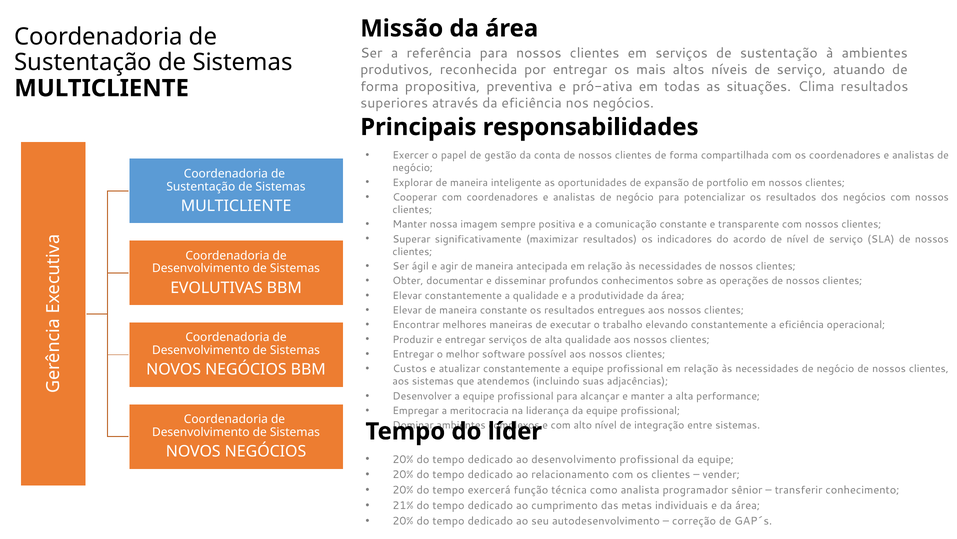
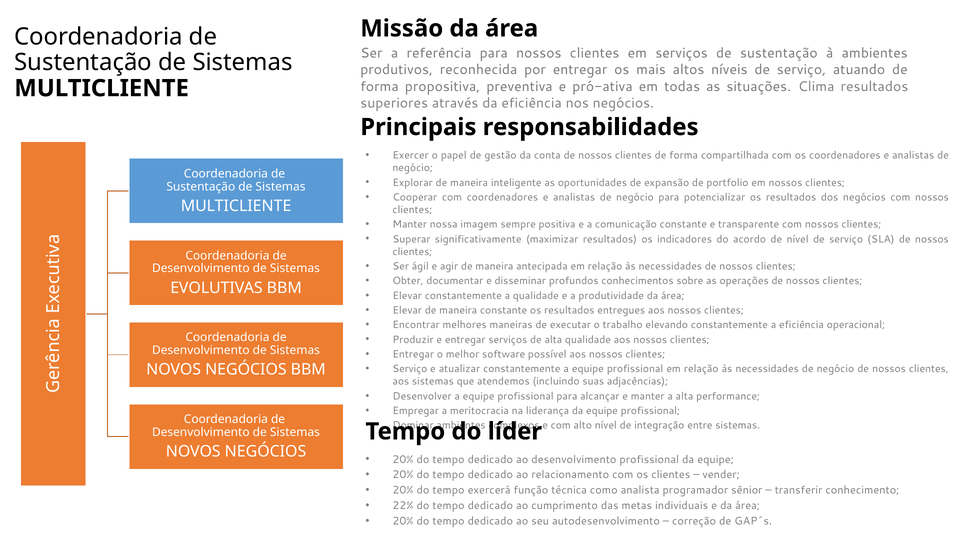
Custos: Custos -> Serviço (410, 368)
21%: 21% -> 22% (403, 505)
